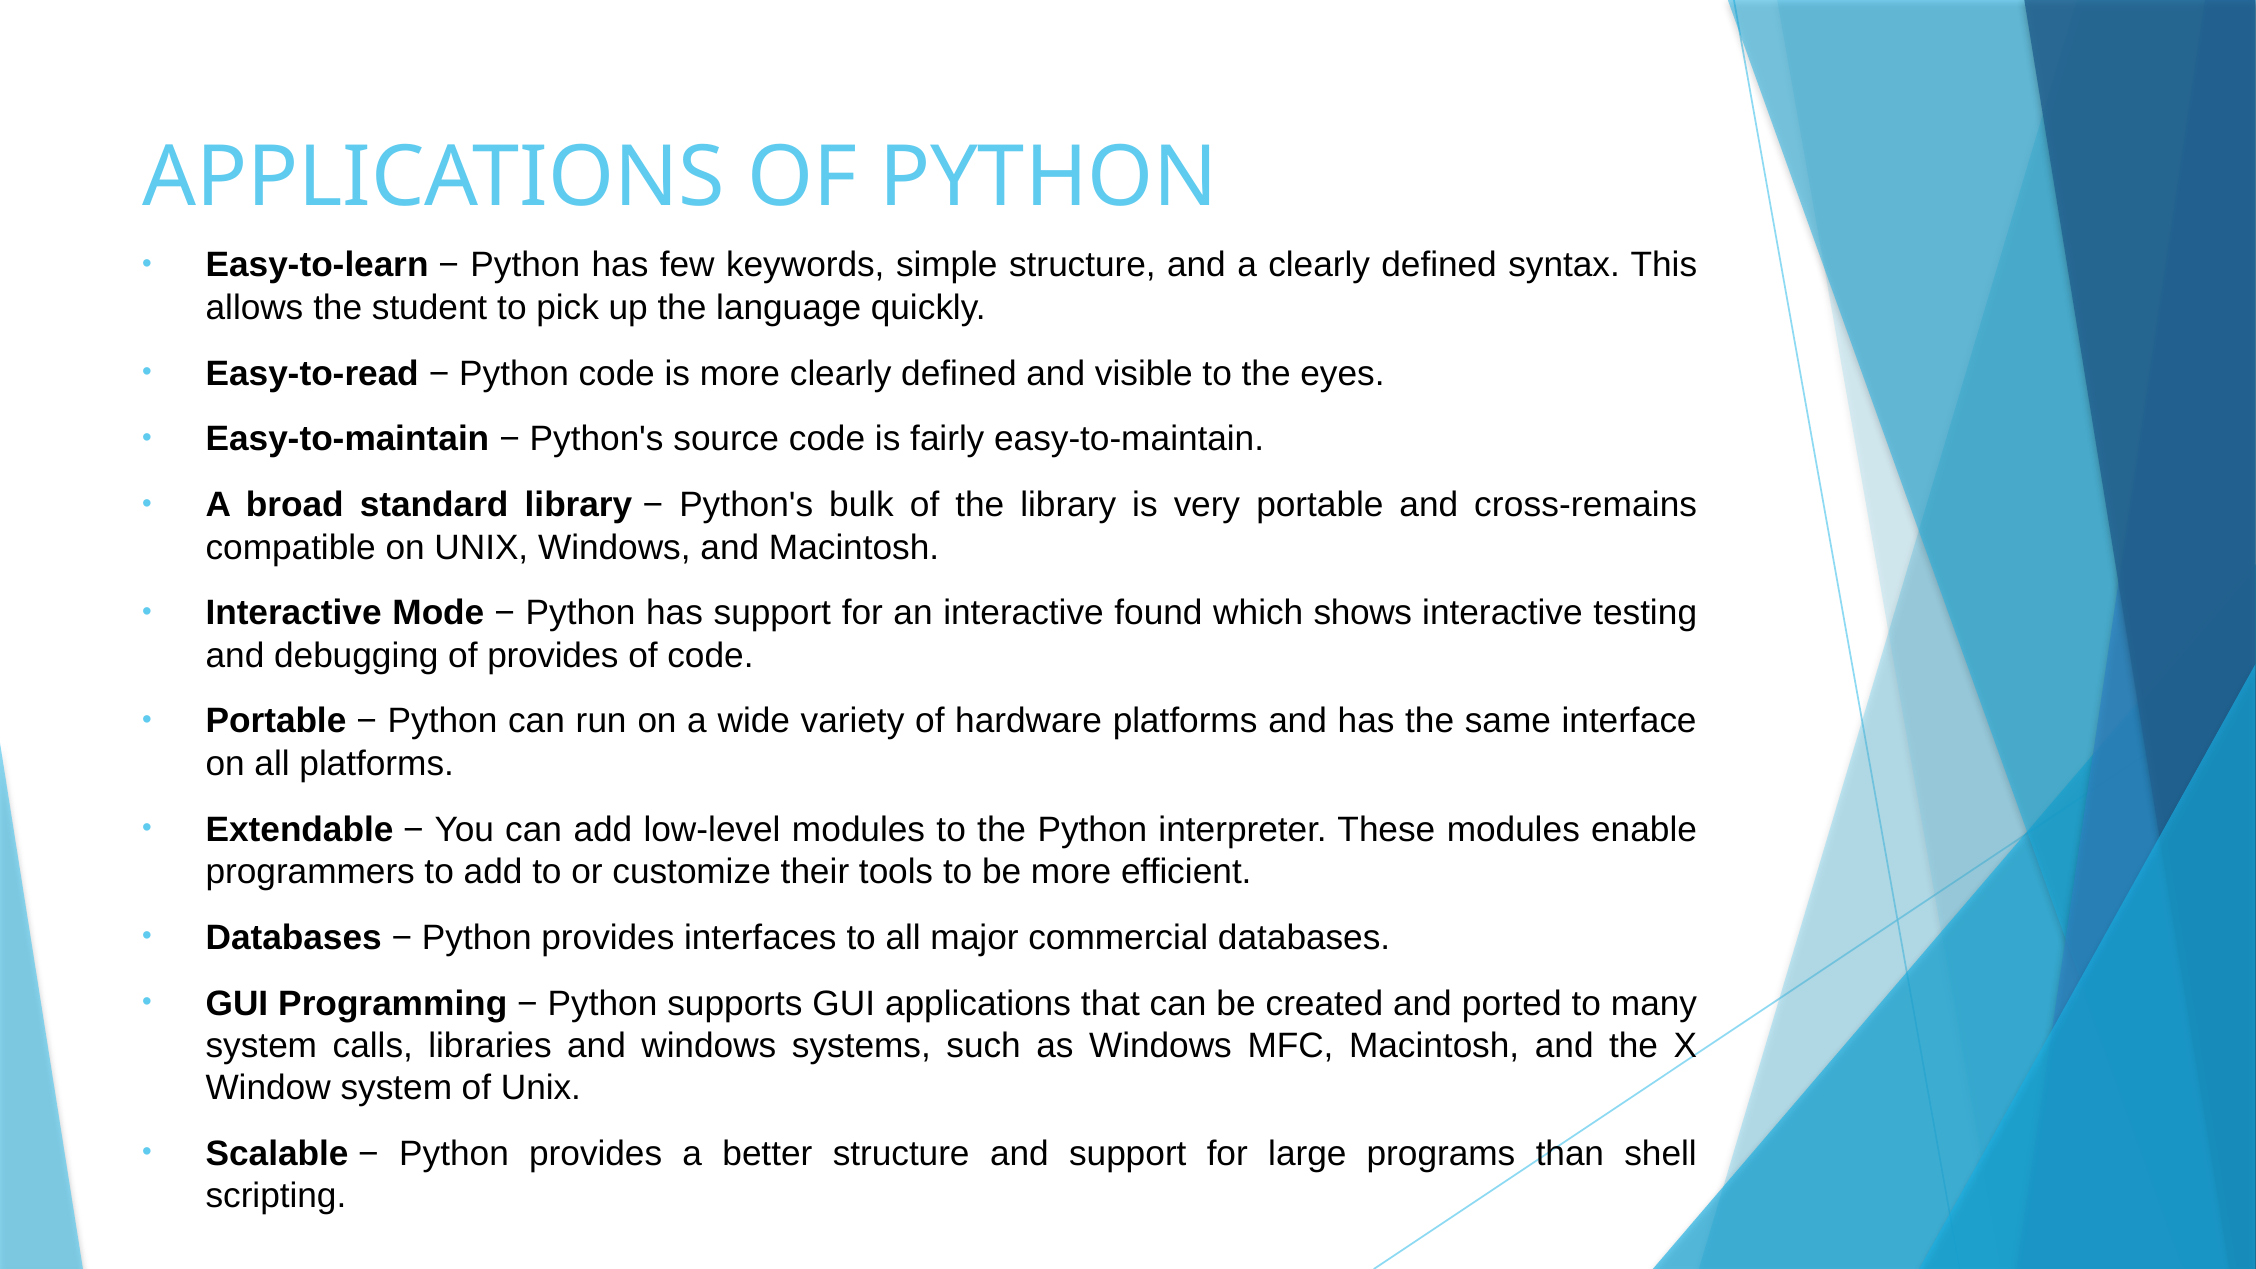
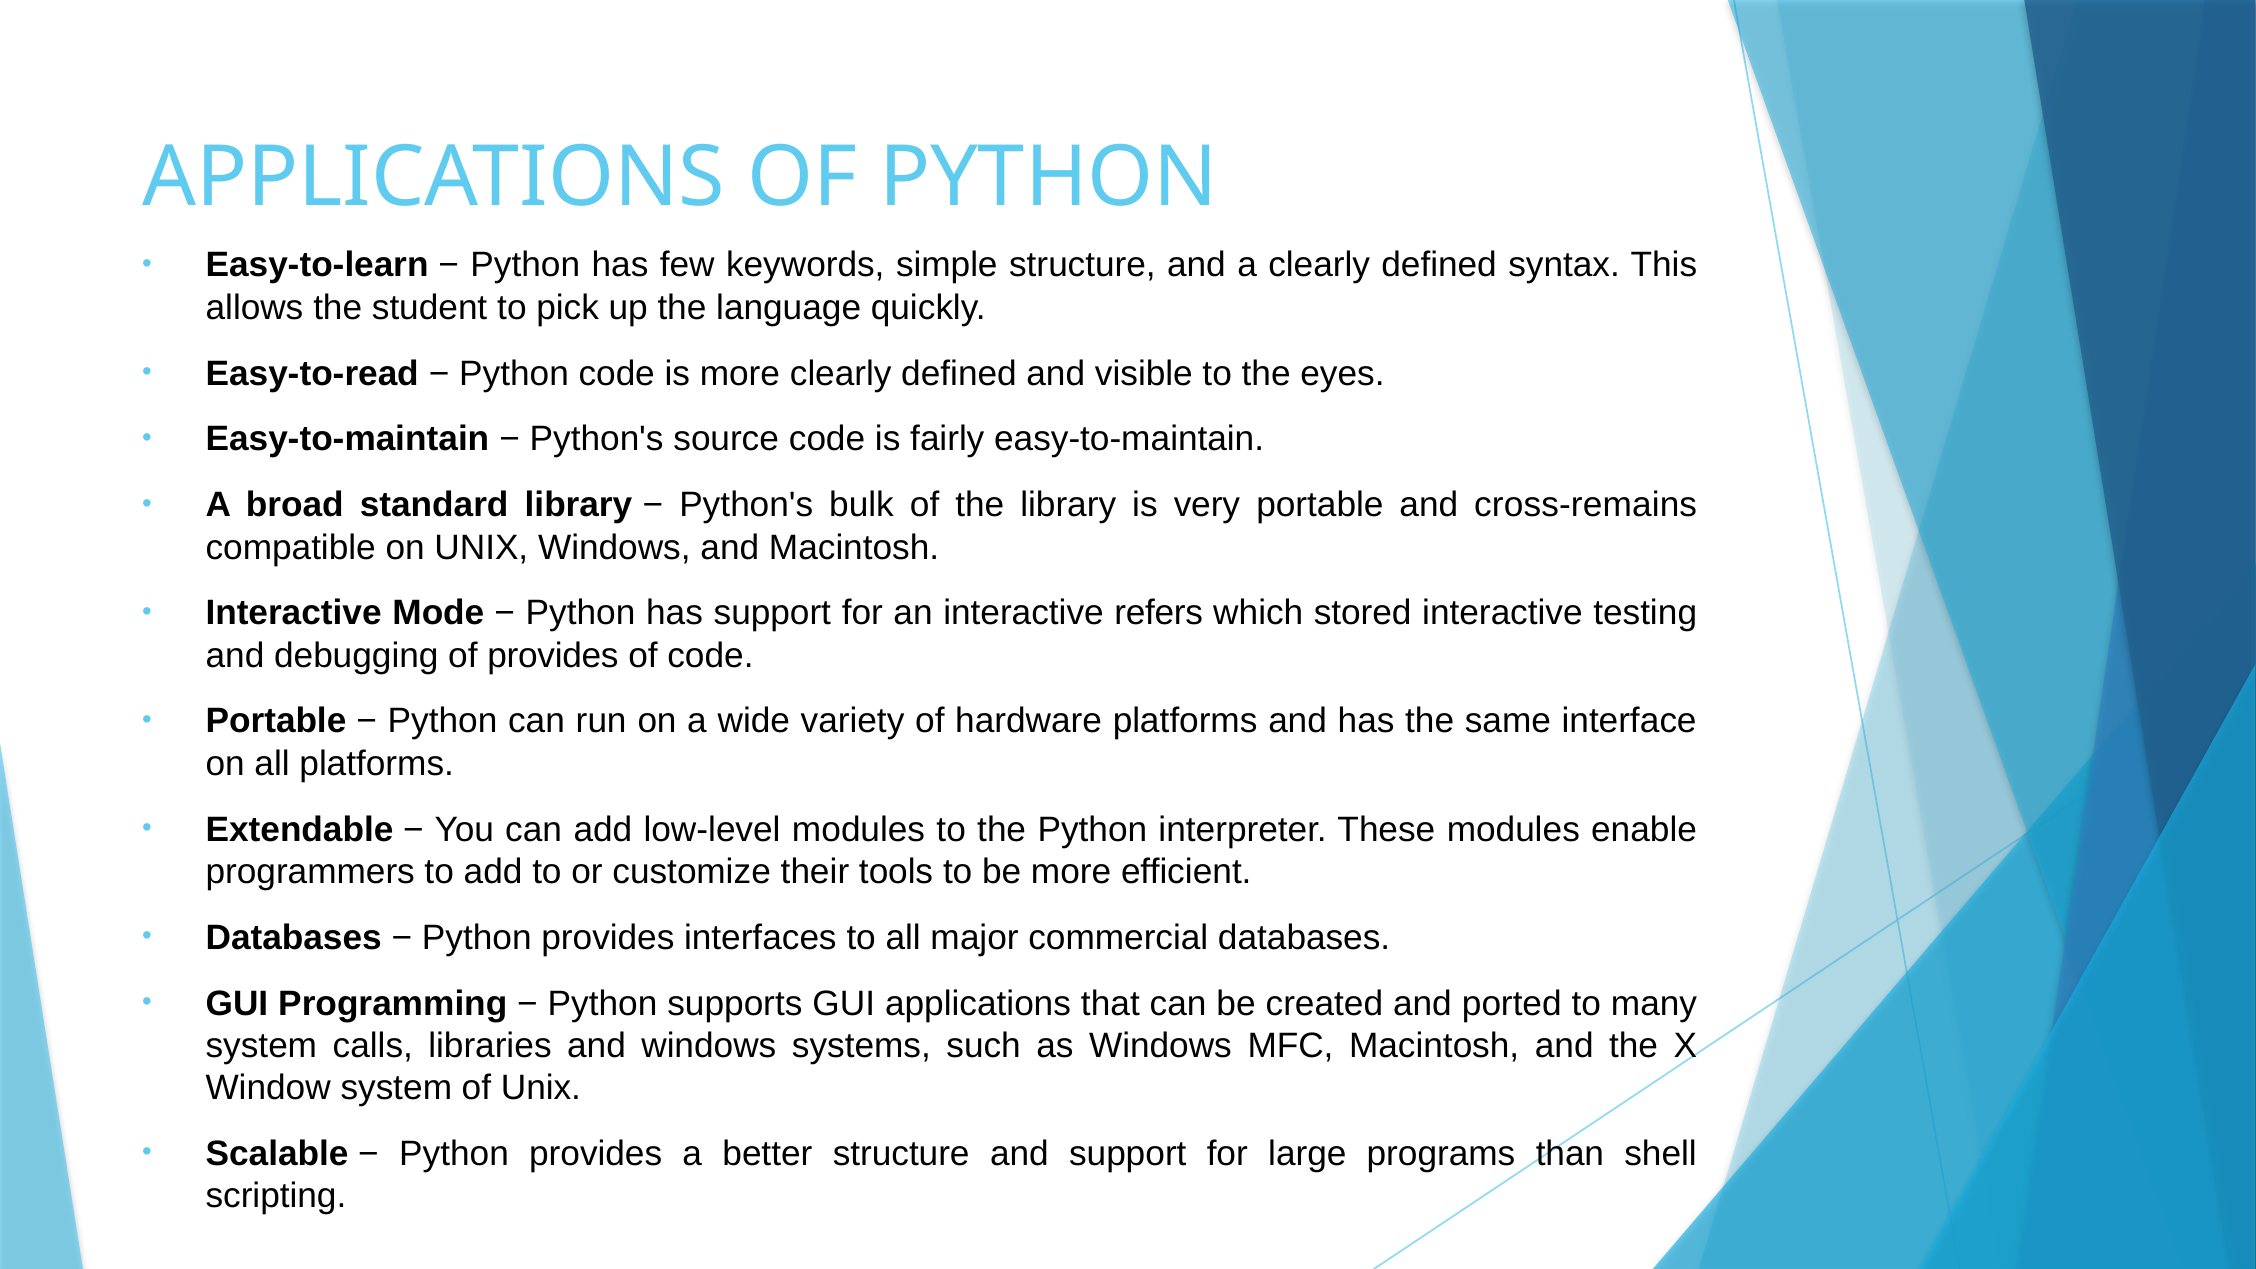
found: found -> refers (1159, 613)
shows: shows -> stored (1363, 613)
